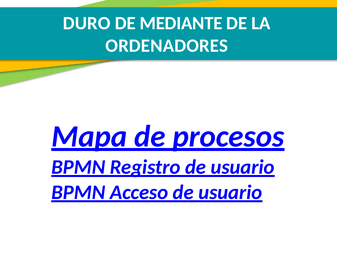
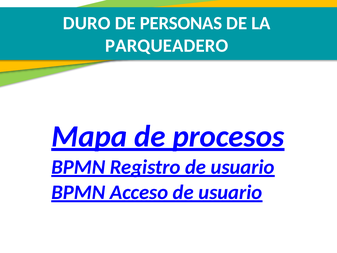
MEDIANTE: MEDIANTE -> PERSONAS (181, 23)
ORDENADORES: ORDENADORES -> PARQUEADERO (167, 46)
